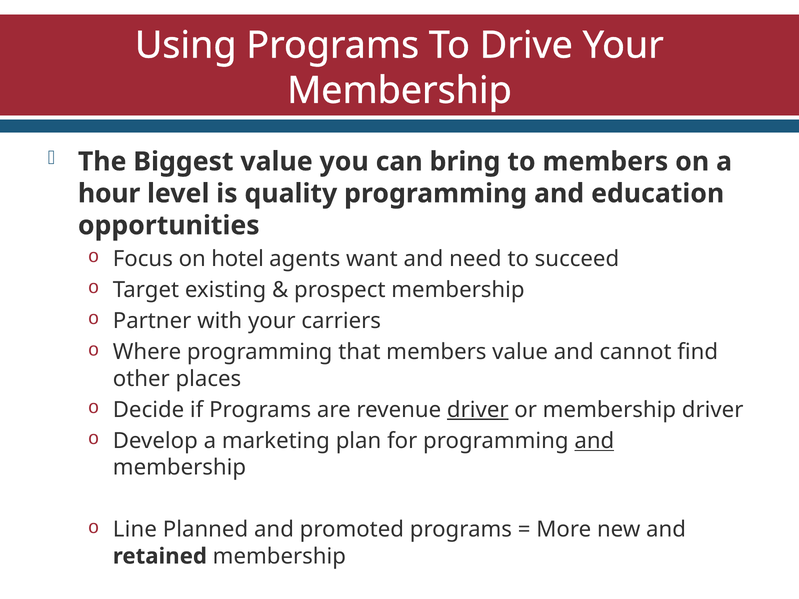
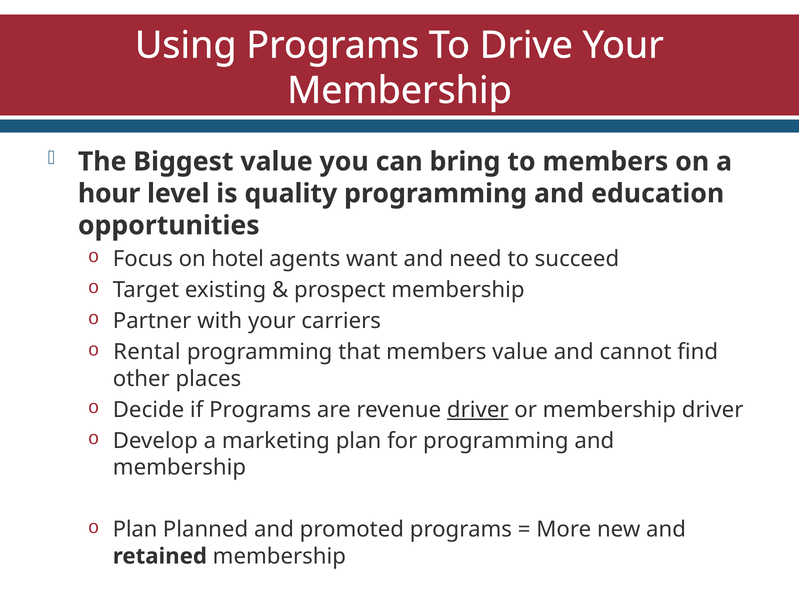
Where: Where -> Rental (147, 352)
and underline: present -> none (594, 441)
Line: Line -> Plan (135, 530)
